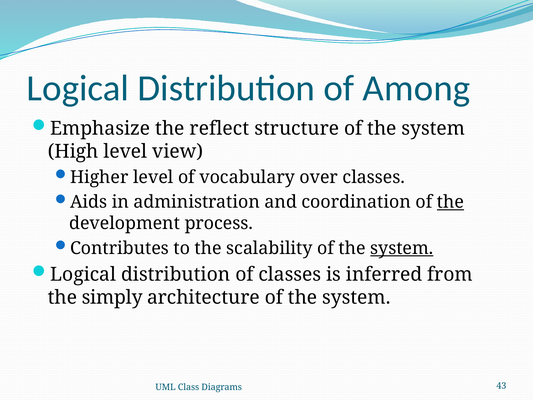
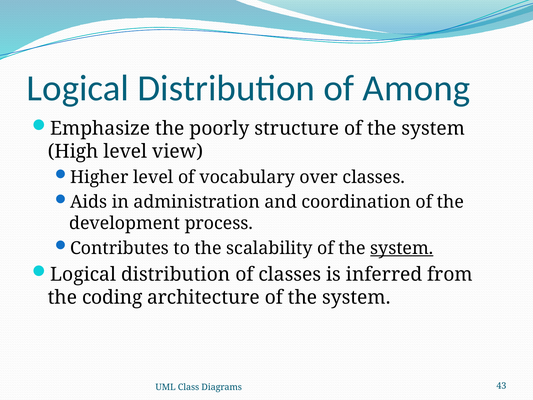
reflect: reflect -> poorly (220, 128)
the underline: present -> none (450, 202)
simply: simply -> coding (112, 297)
